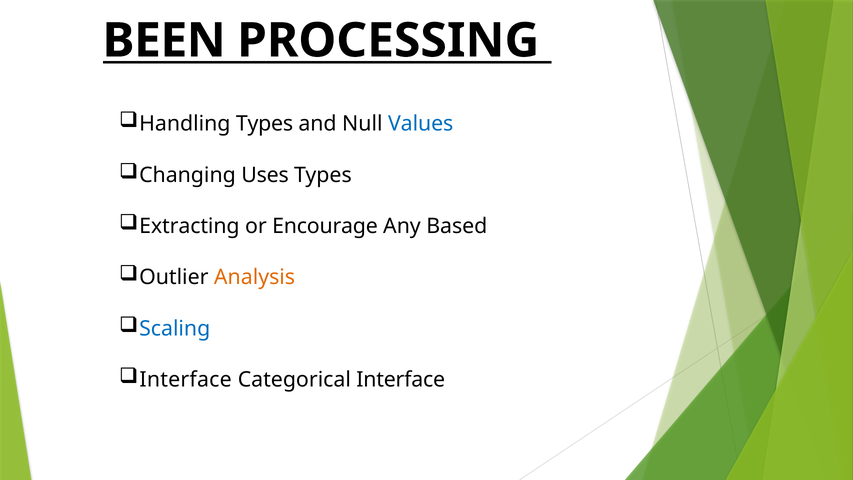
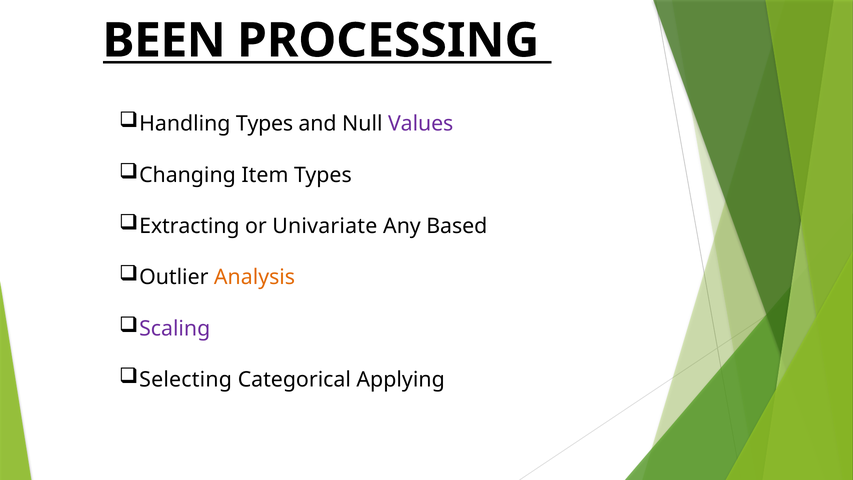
Values colour: blue -> purple (421, 124)
Uses: Uses -> Item (265, 175)
Encourage: Encourage -> Univariate (325, 226)
Scaling colour: blue -> purple (175, 328)
Interface: Interface -> Selecting (186, 380)
Categorical Interface: Interface -> Applying (401, 380)
